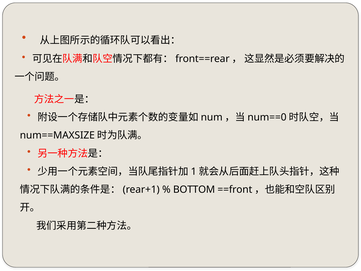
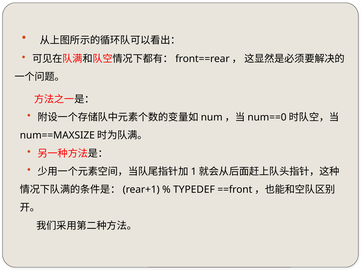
BOTTOM: BOTTOM -> TYPEDEF (194, 189)
